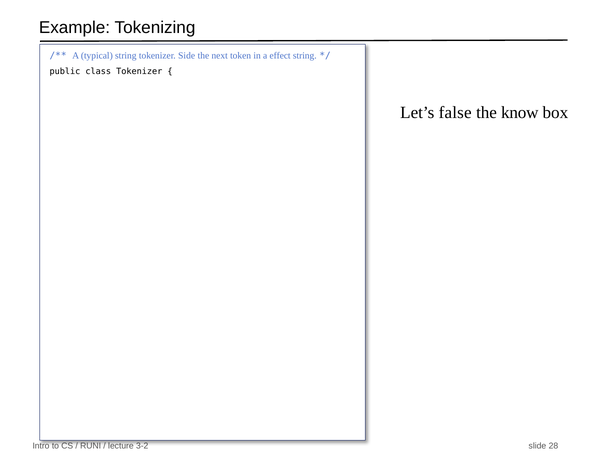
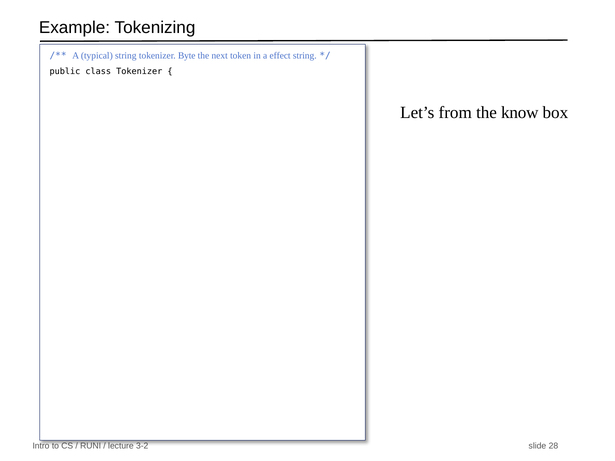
Side: Side -> Byte (187, 56)
false: false -> from (455, 112)
